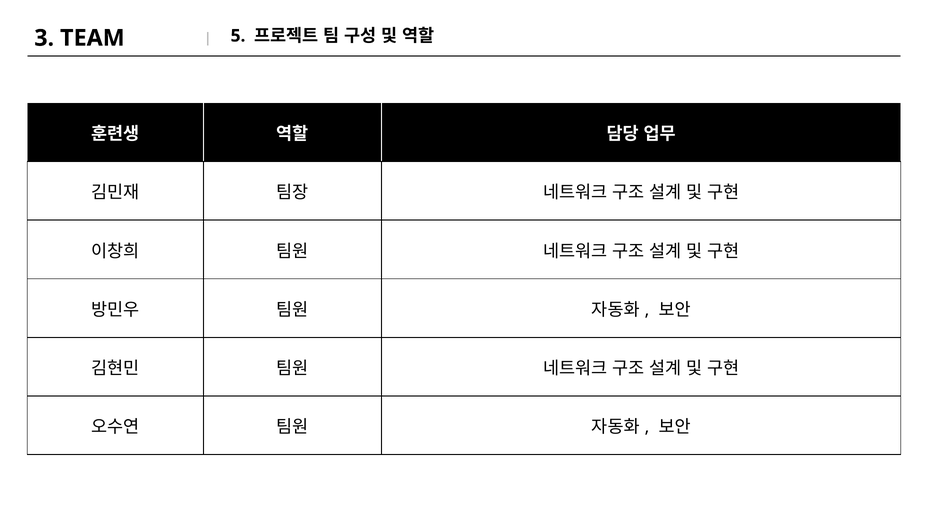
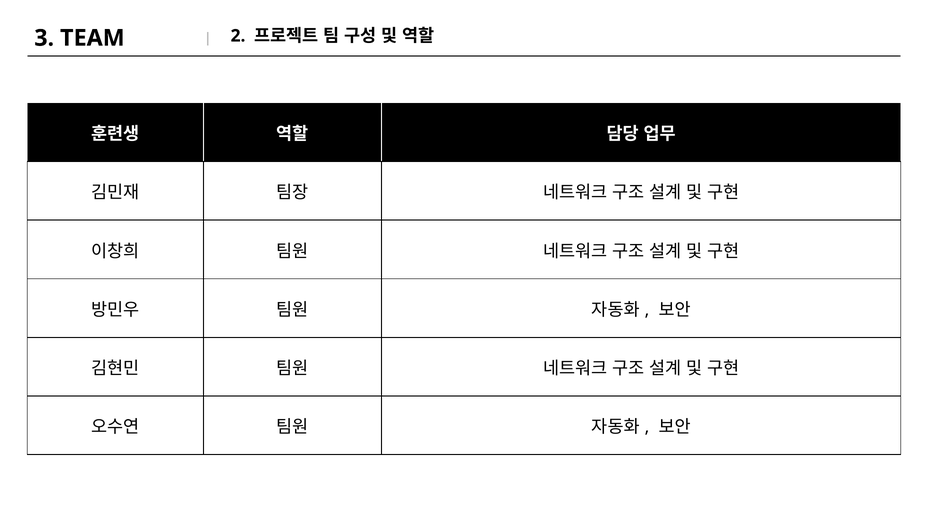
5: 5 -> 2 (238, 36)
